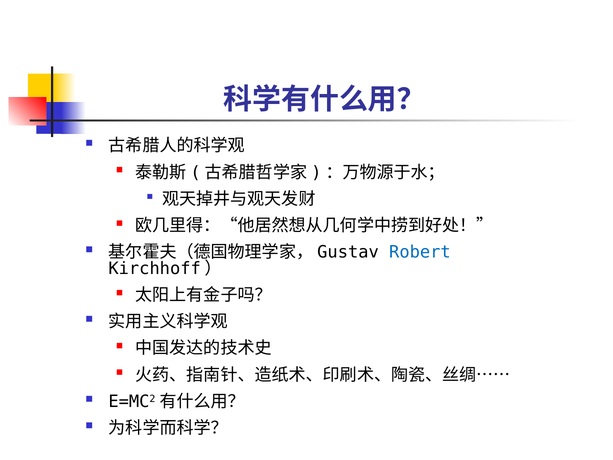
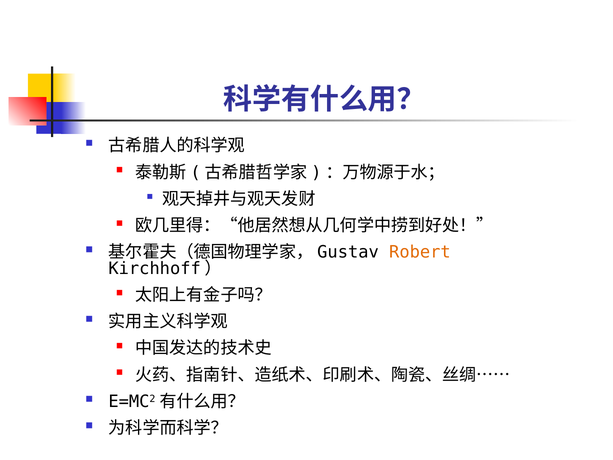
Robert colour: blue -> orange (420, 252)
